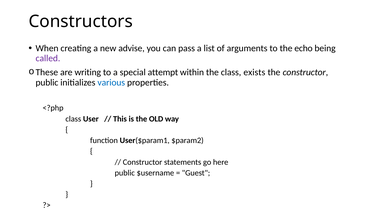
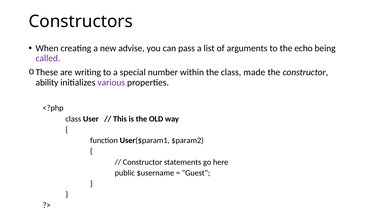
attempt: attempt -> number (163, 72)
exists: exists -> made (254, 72)
public: public -> ability (47, 82)
various colour: blue -> purple (111, 82)
